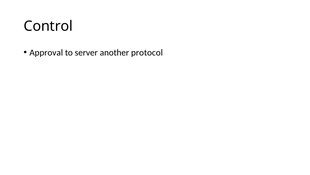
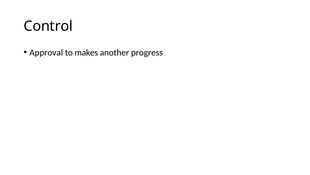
server: server -> makes (86, 52)
protocol: protocol -> progress (147, 52)
